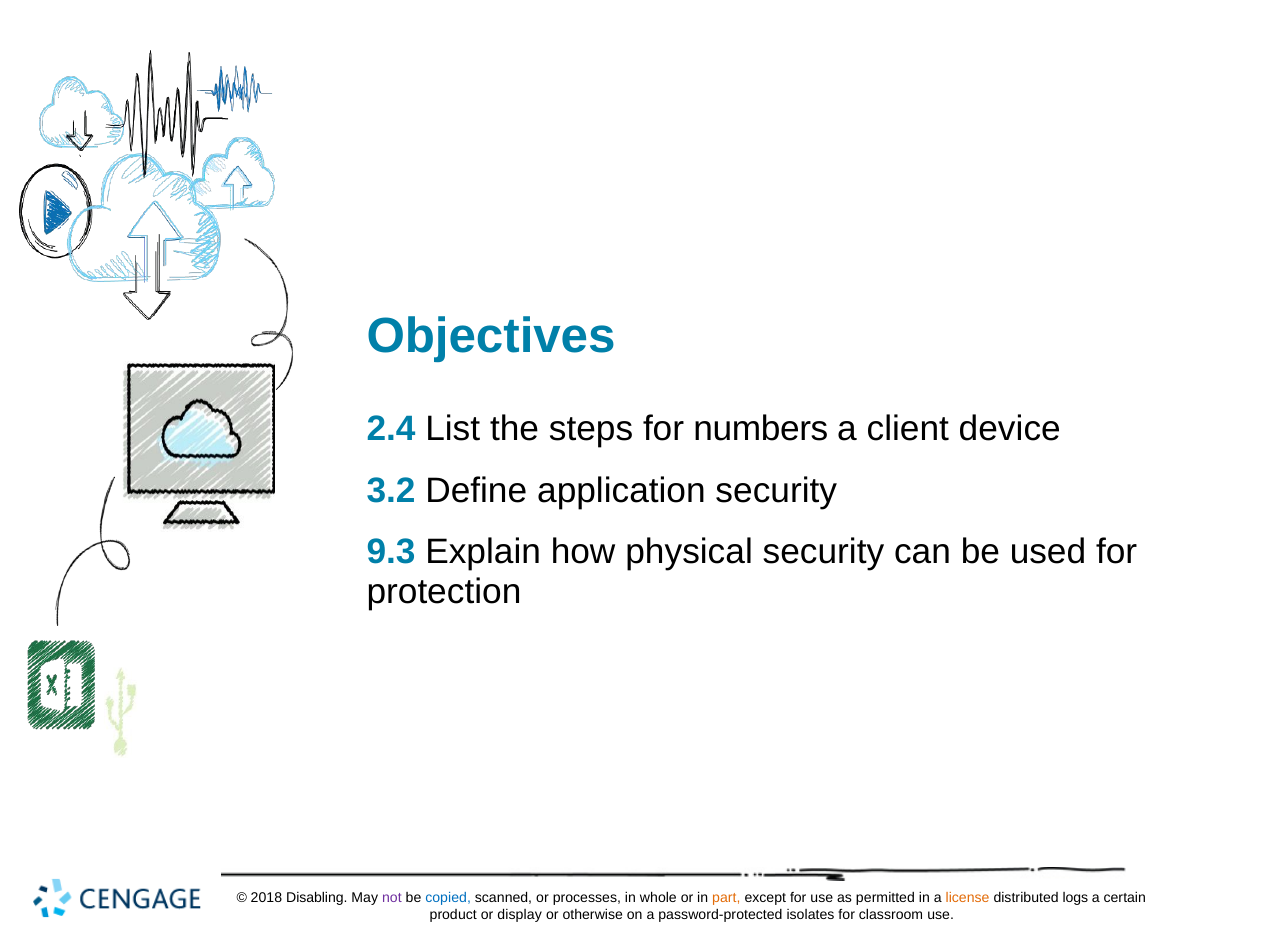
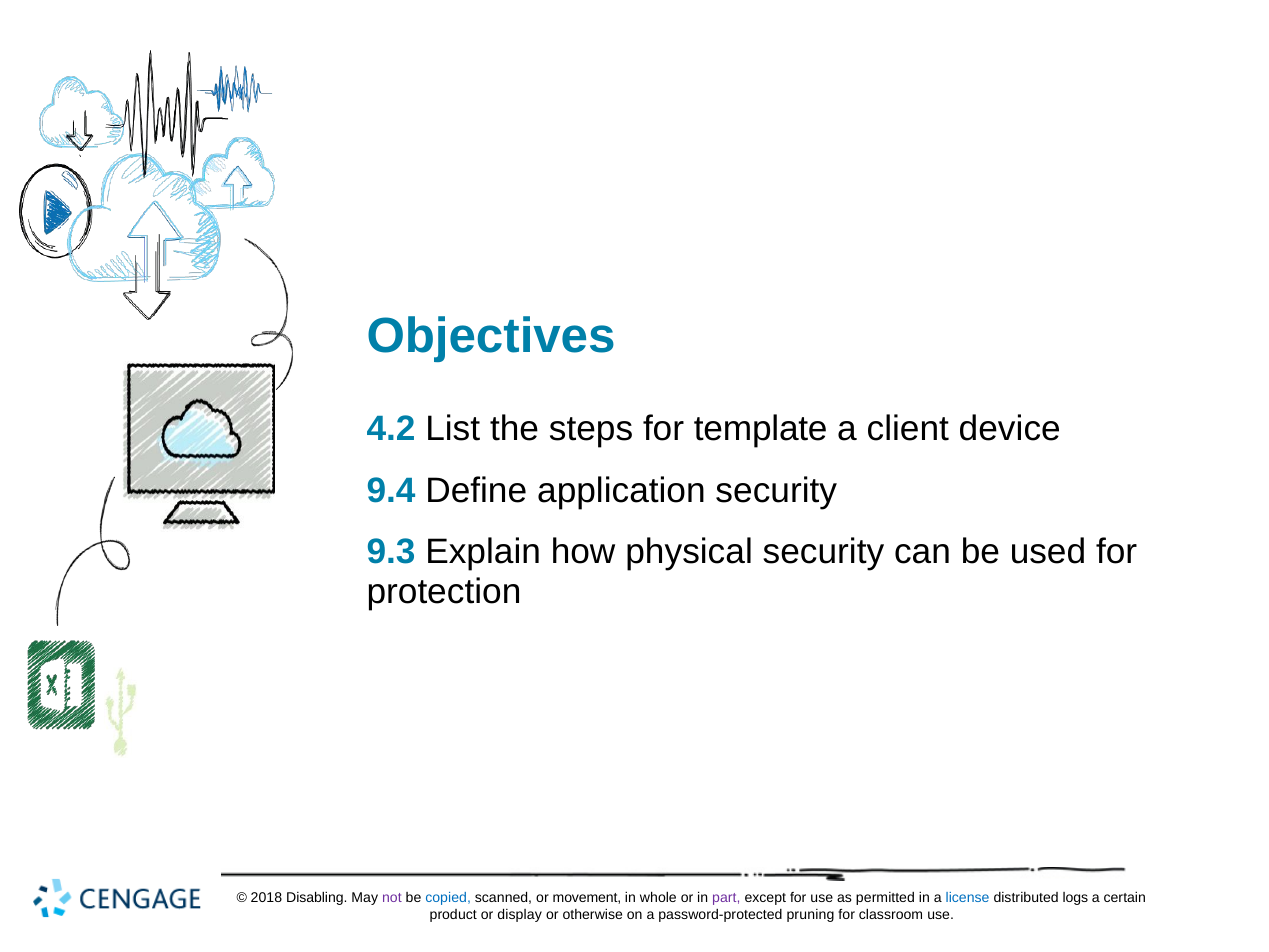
2.4: 2.4 -> 4.2 (391, 429)
numbers: numbers -> template (761, 429)
3.2: 3.2 -> 9.4 (391, 490)
processes: processes -> movement (587, 898)
part colour: orange -> purple (726, 898)
license colour: orange -> blue (968, 898)
isolates: isolates -> pruning (810, 915)
